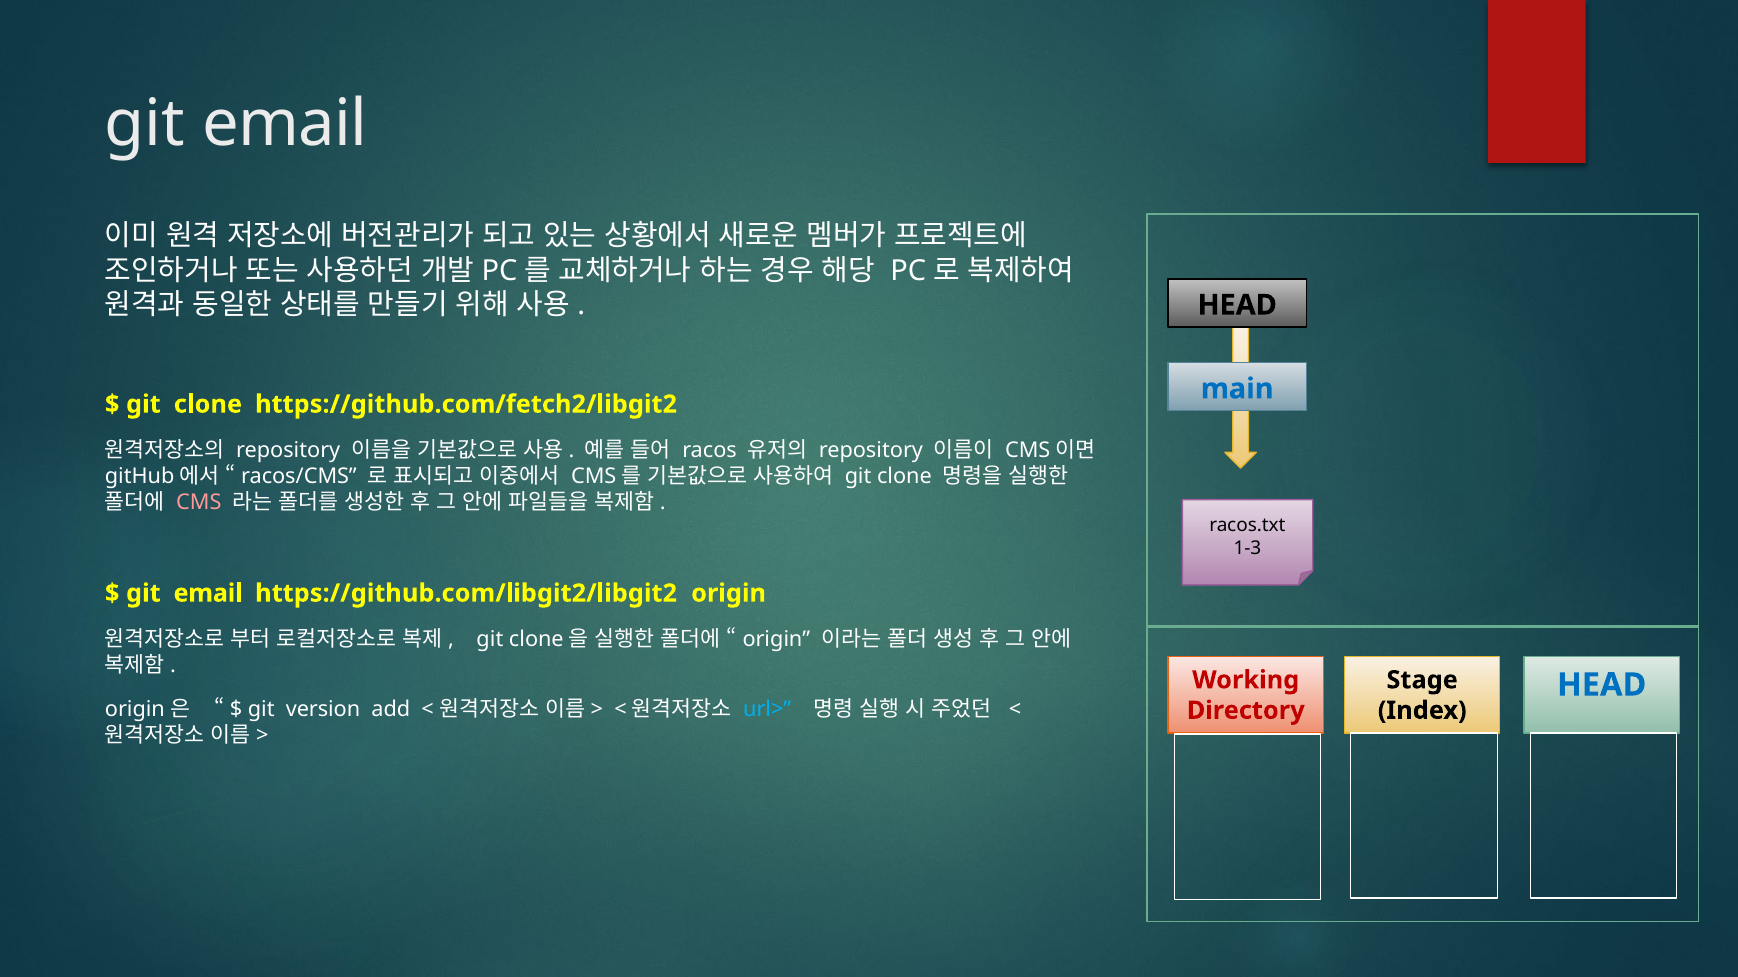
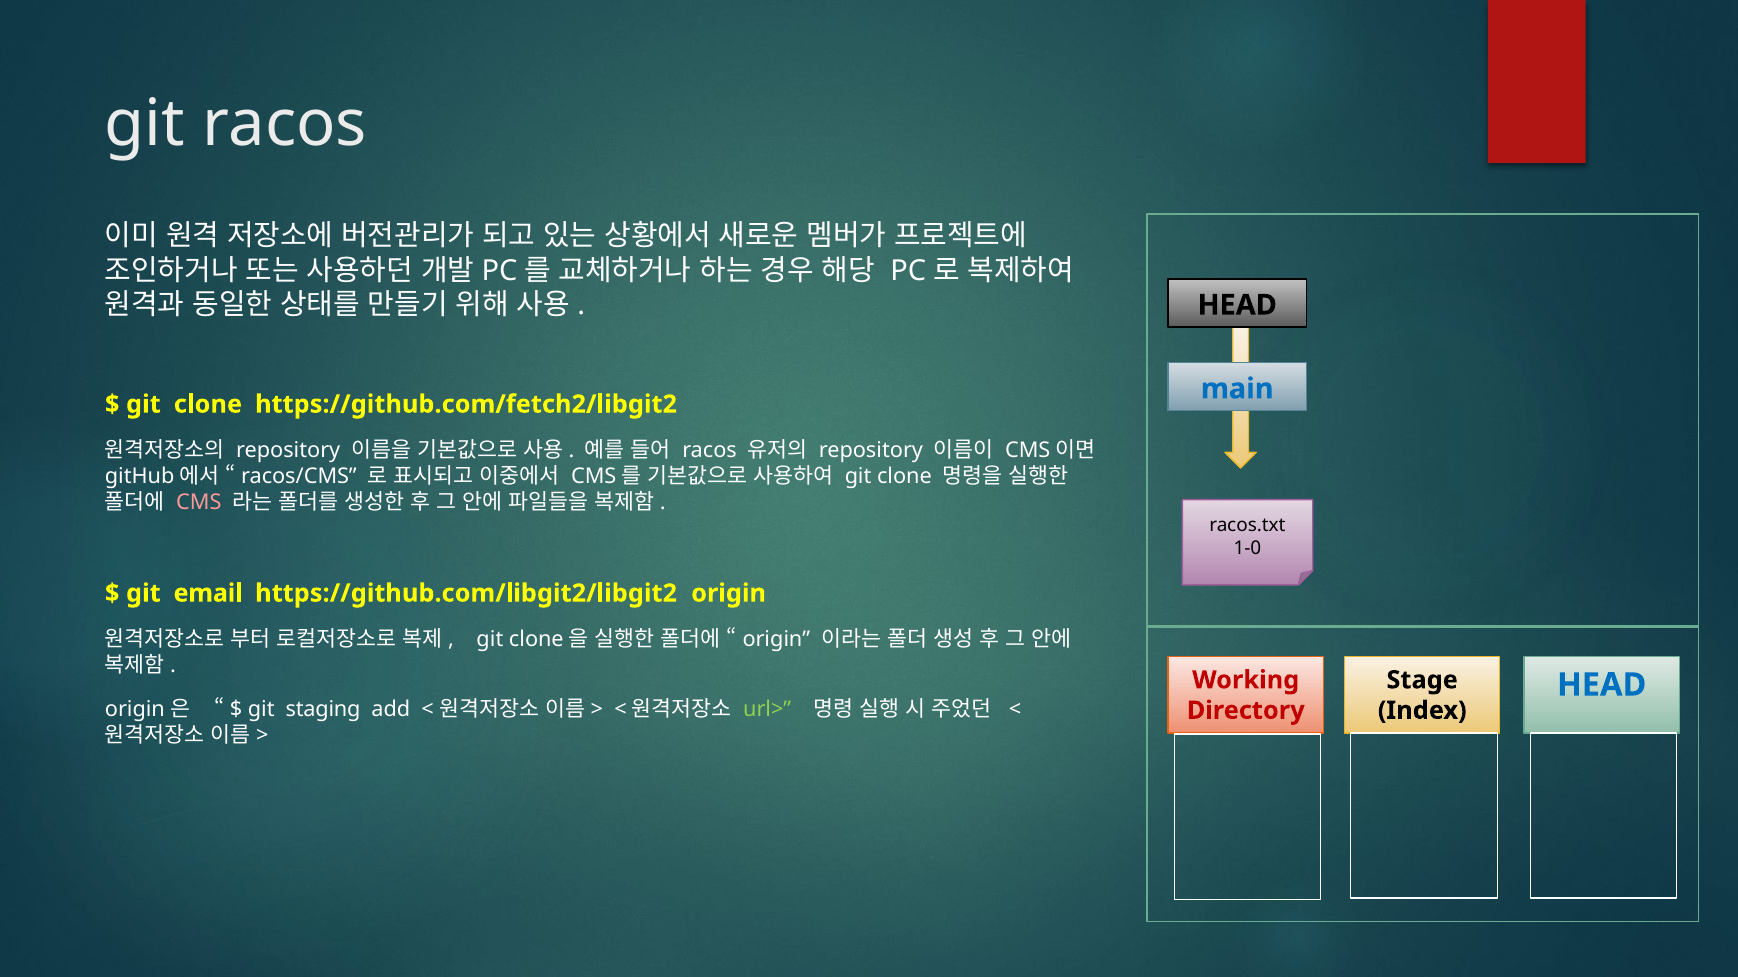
email: email -> racos (285, 124)
1-3: 1-3 -> 1-0 (1248, 548)
version: version -> staging (323, 710)
url> colour: light blue -> light green (767, 710)
